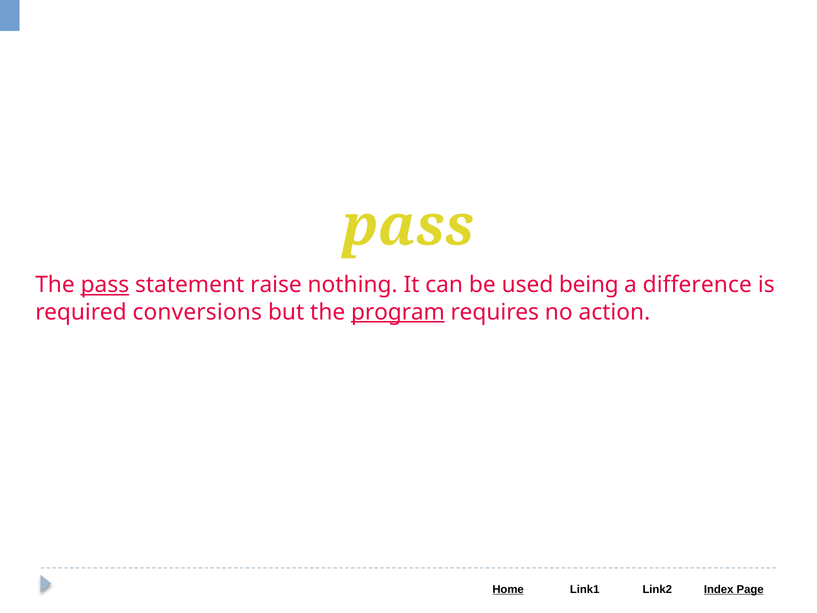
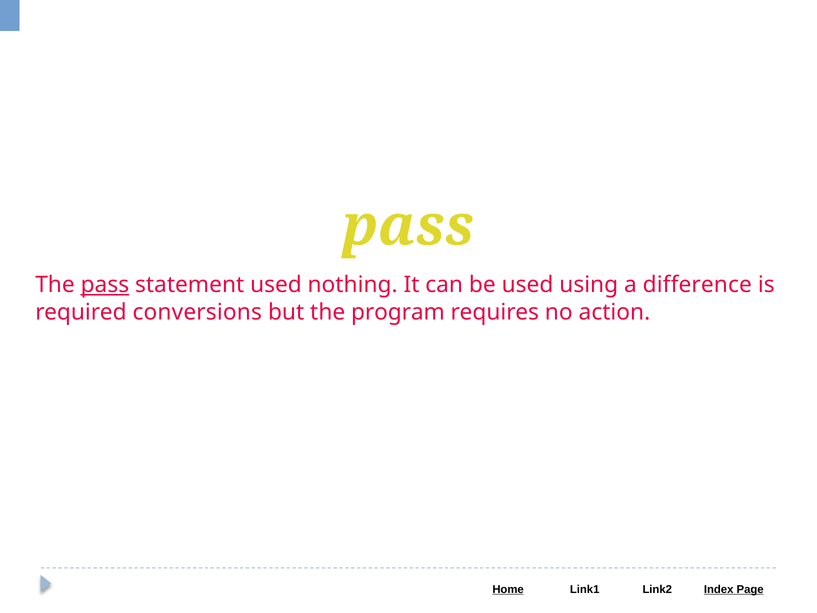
statement raise: raise -> used (276, 285)
being: being -> using (589, 285)
program underline: present -> none (398, 312)
